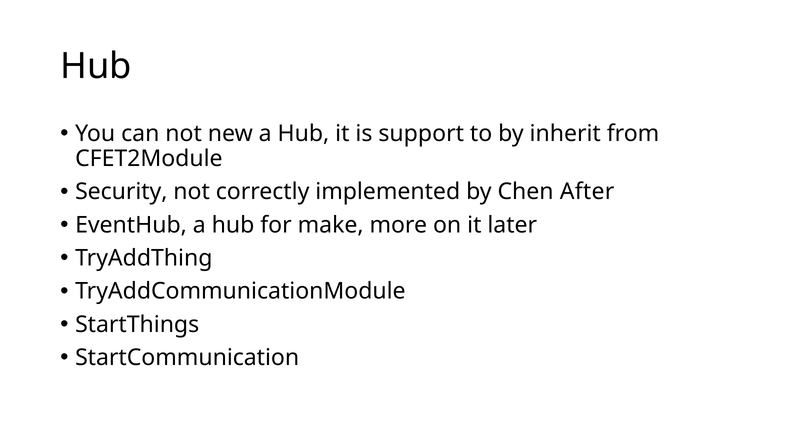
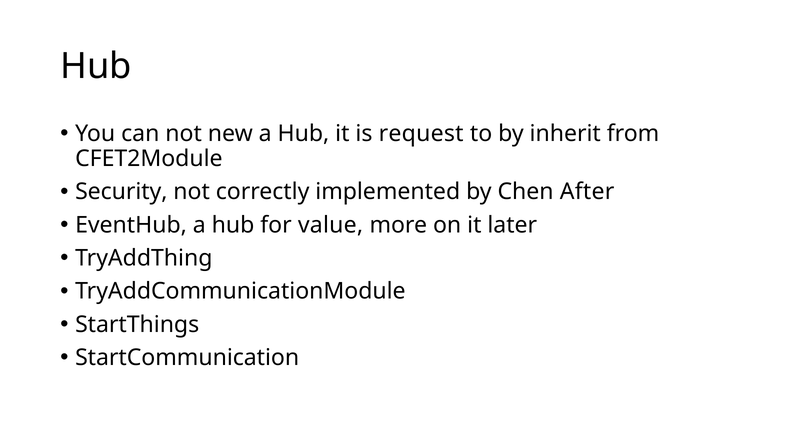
support: support -> request (421, 134)
make: make -> value (331, 225)
